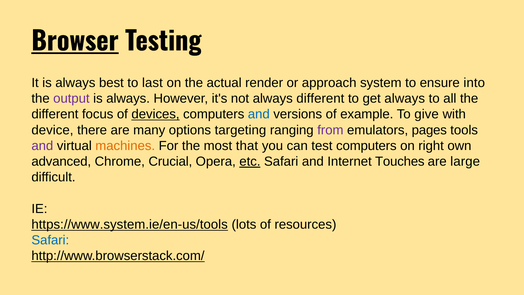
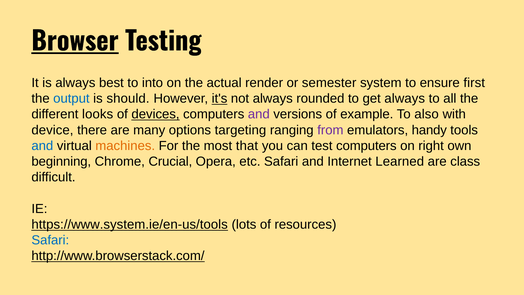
last: last -> into (152, 83)
approach: approach -> semester (329, 83)
into: into -> first (474, 83)
output colour: purple -> blue (71, 99)
always: always -> should (128, 99)
it's underline: none -> present (220, 99)
always different: different -> rounded (320, 99)
focus: focus -> looks (98, 114)
and colour: blue -> purple (259, 114)
give: give -> also (427, 114)
pages: pages -> handy (429, 130)
and colour: purple -> blue (42, 146)
advanced: advanced -> beginning (61, 161)
etc underline: present -> none (250, 161)
Touches: Touches -> Learned (400, 161)
large: large -> class (465, 161)
